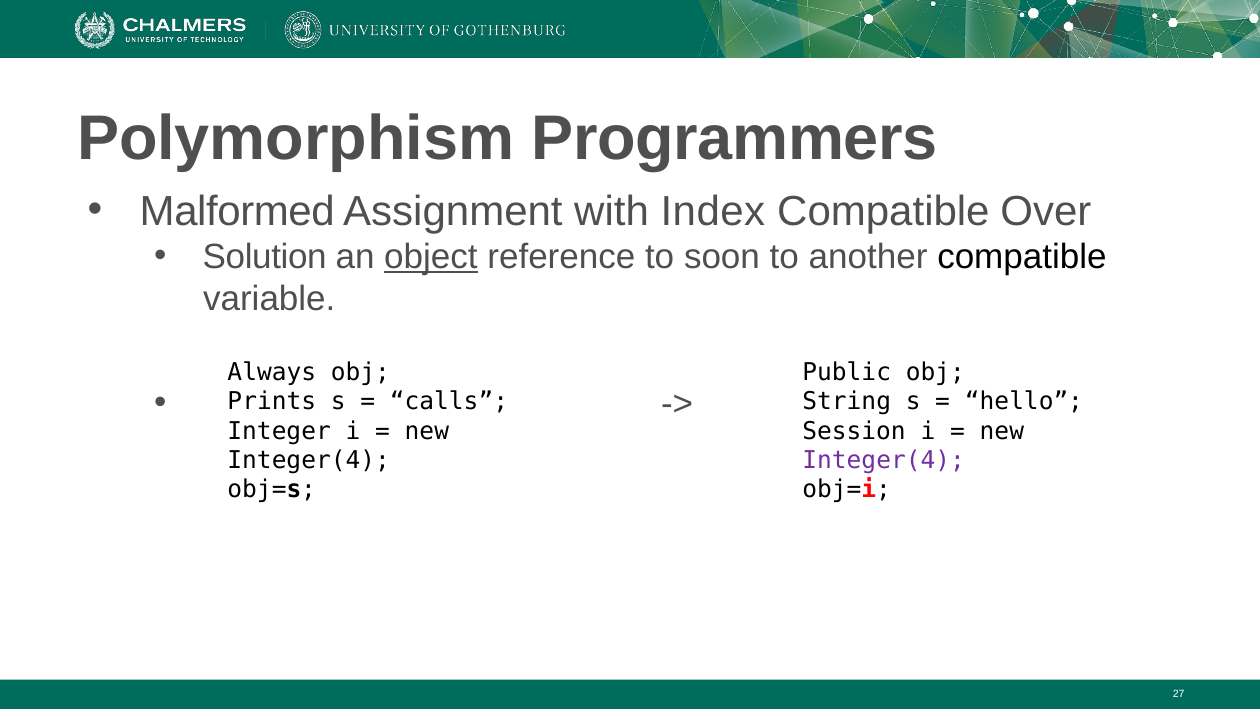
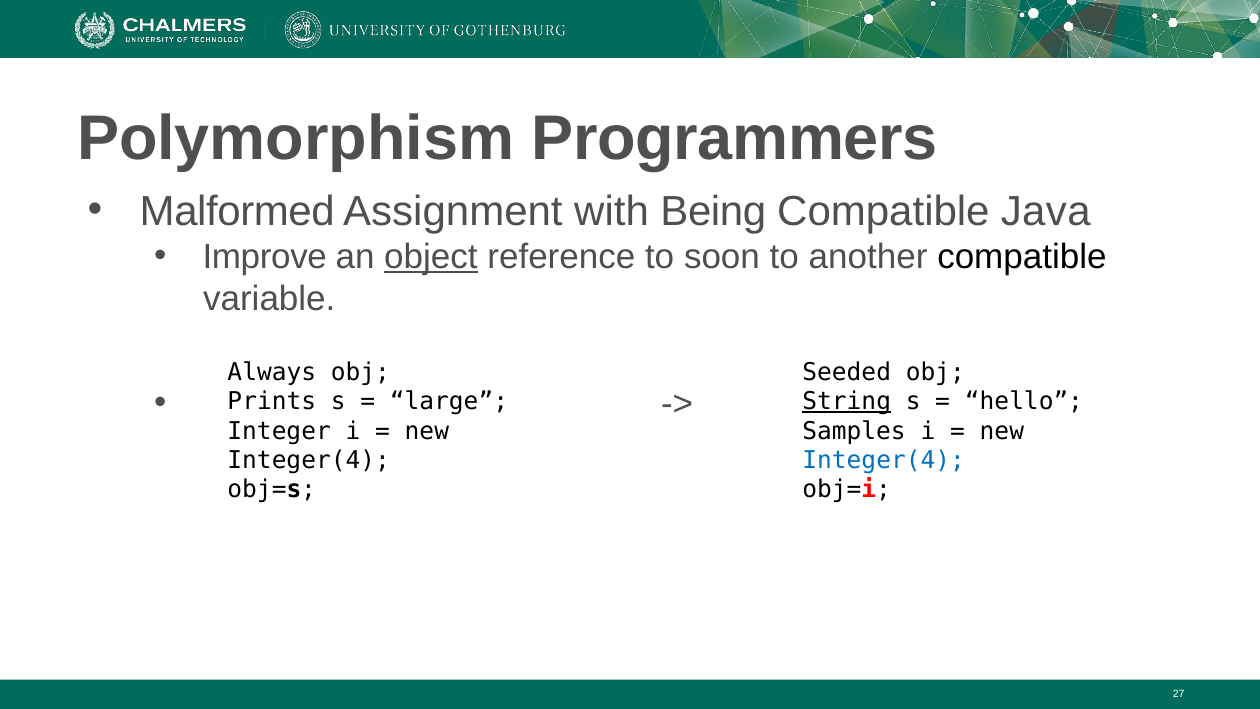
Index: Index -> Being (713, 211)
Over: Over -> Java (1046, 211)
Solution: Solution -> Improve (265, 257)
Public: Public -> Seeded (847, 372)
calls: calls -> large (449, 401)
String underline: none -> present (847, 401)
Session: Session -> Samples (854, 431)
Integer(4 colour: purple -> blue (884, 460)
